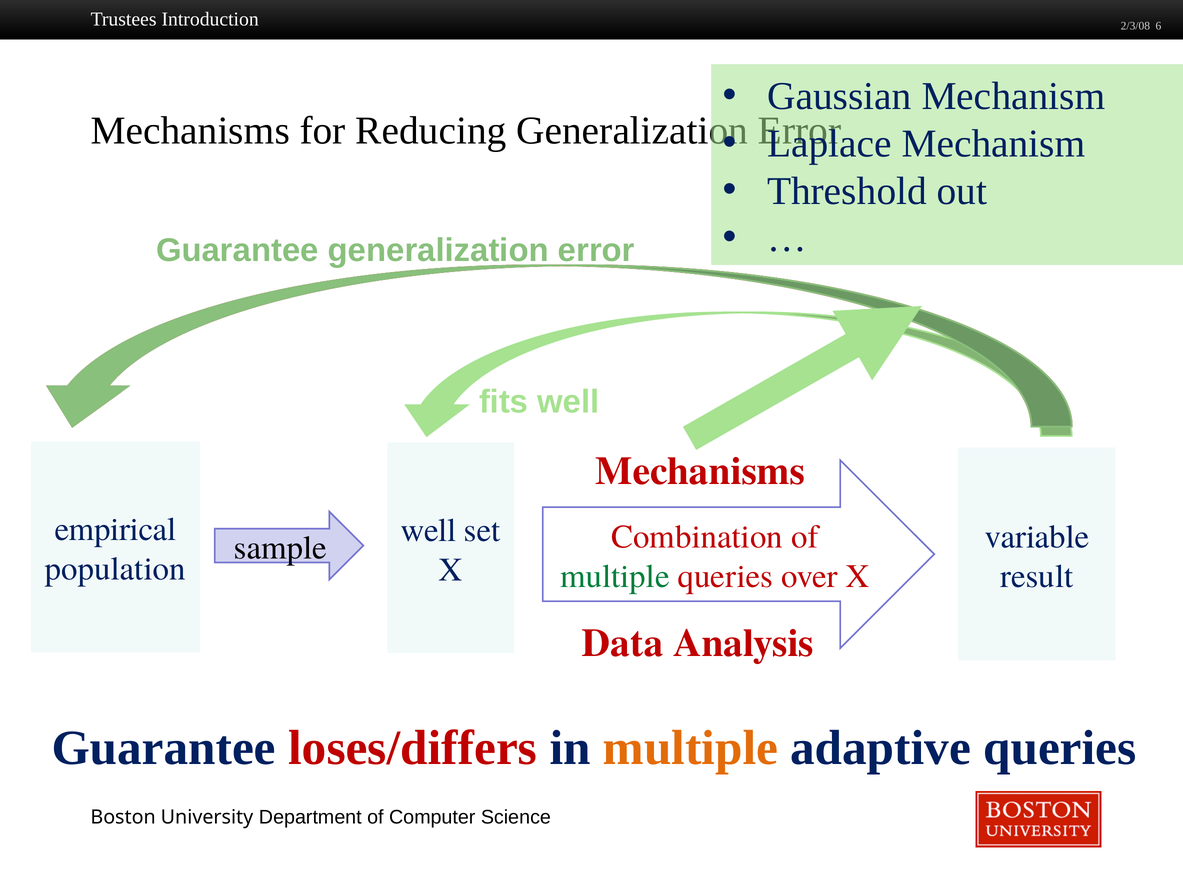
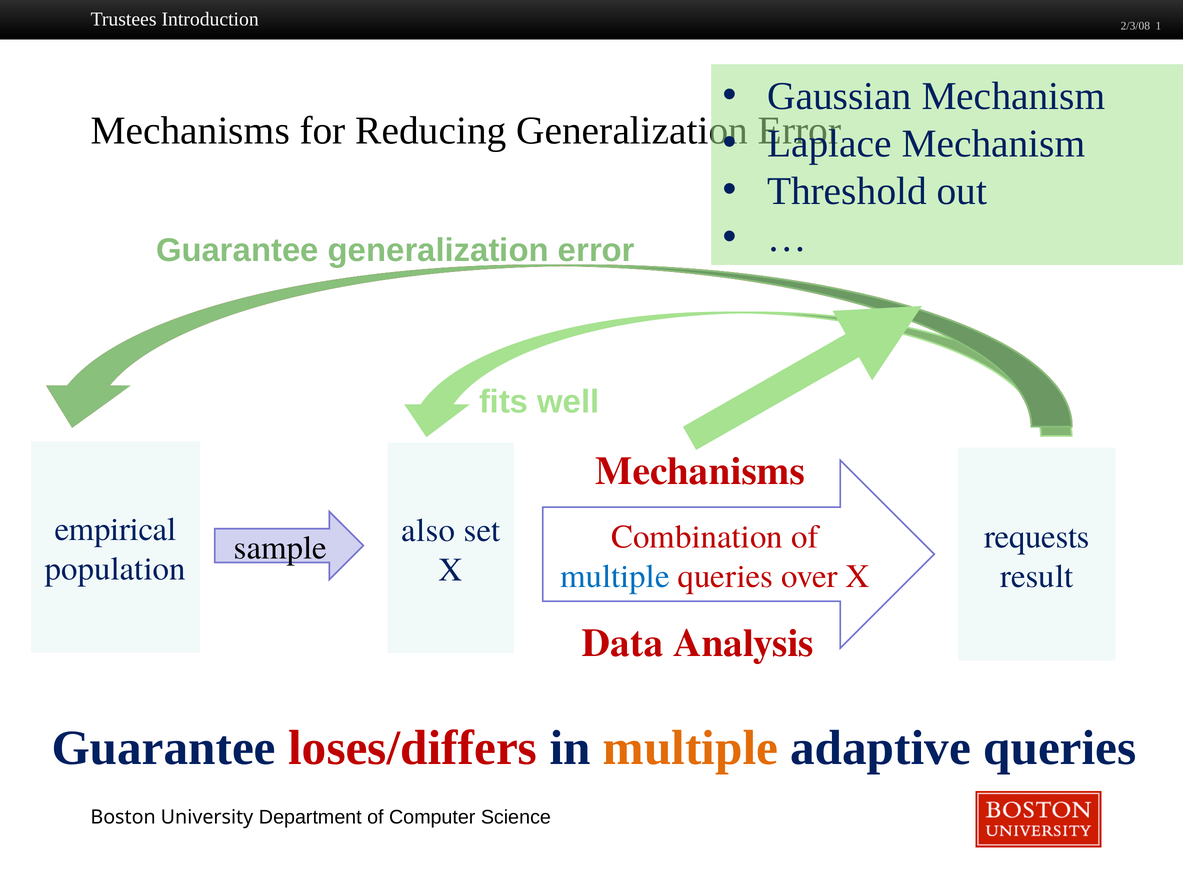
6: 6 -> 1 (1158, 26)
well: well -> also (428, 531)
variable: variable -> requests (1037, 537)
multiple colour: green -> blue (615, 576)
